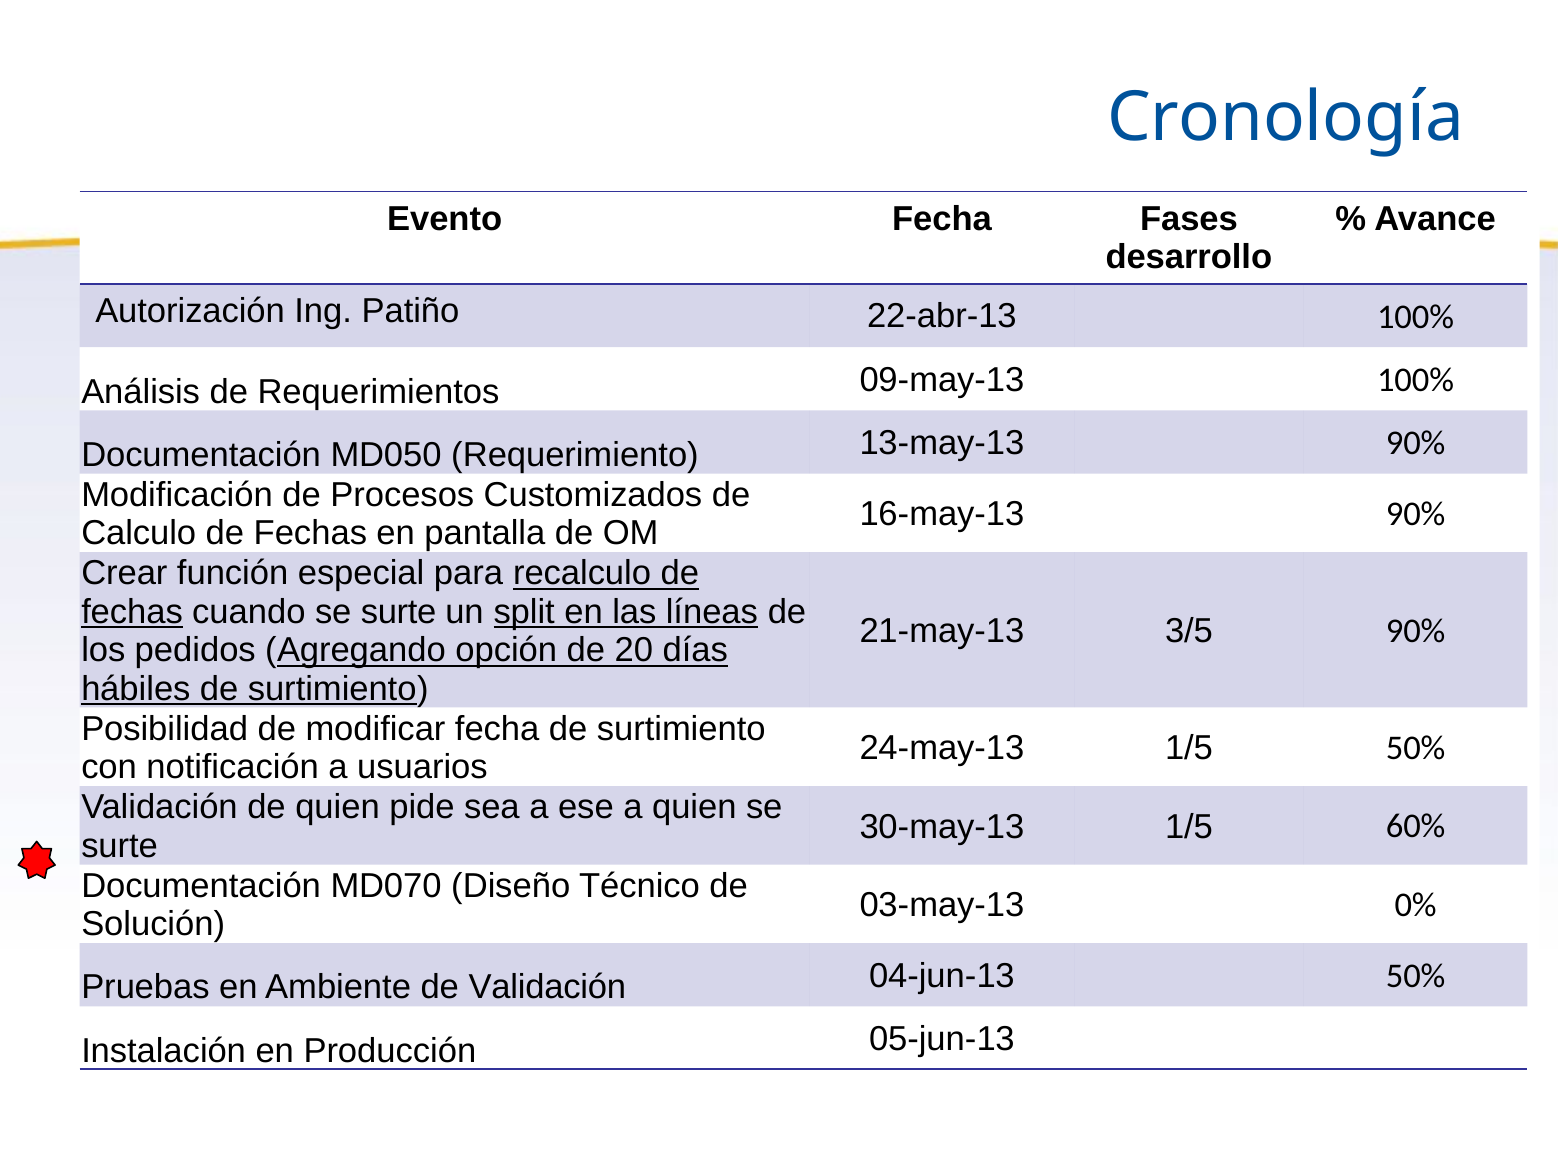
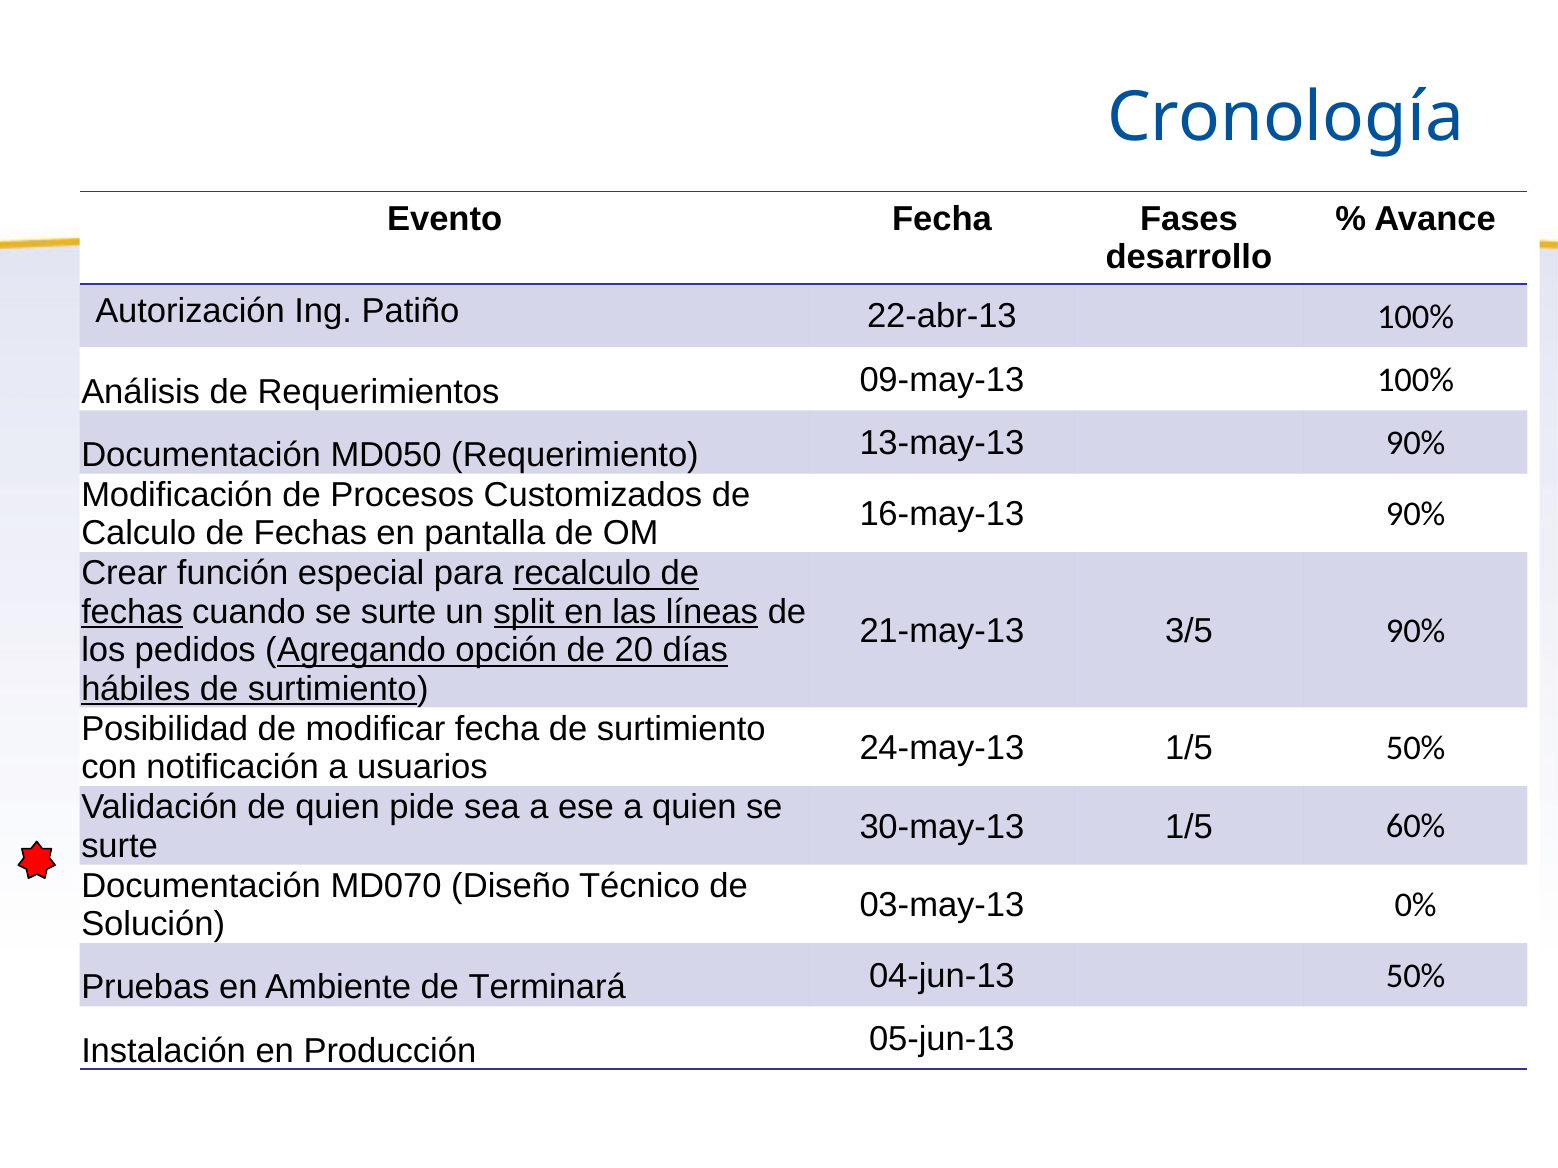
de Validación: Validación -> Terminará (547, 988)
